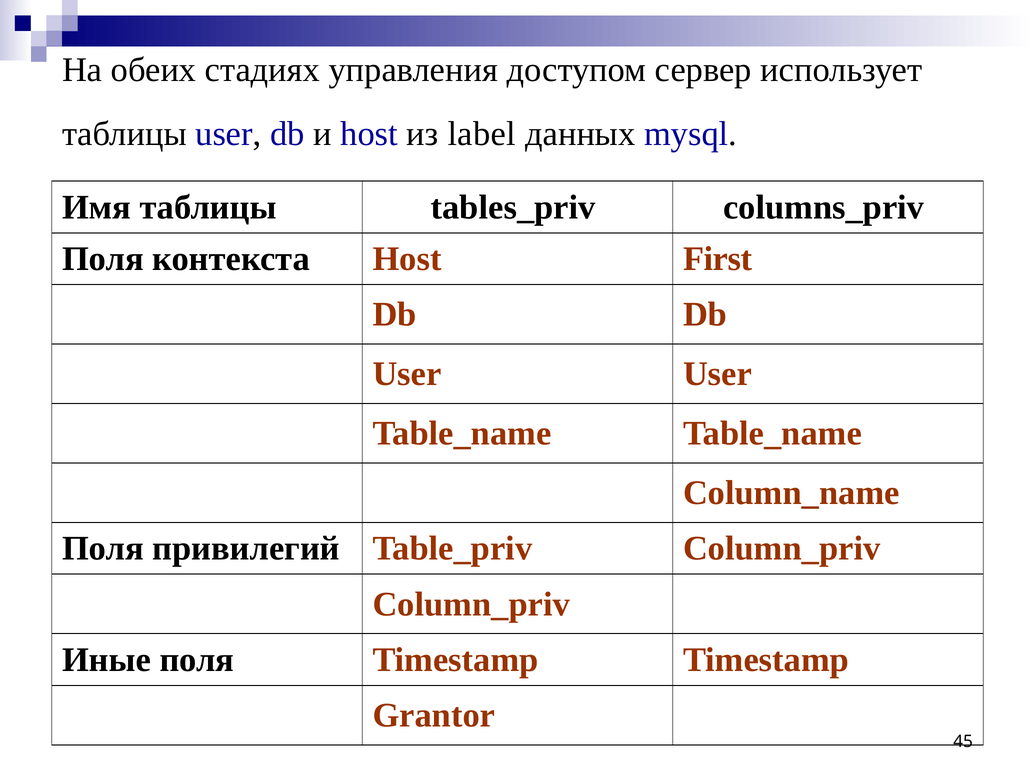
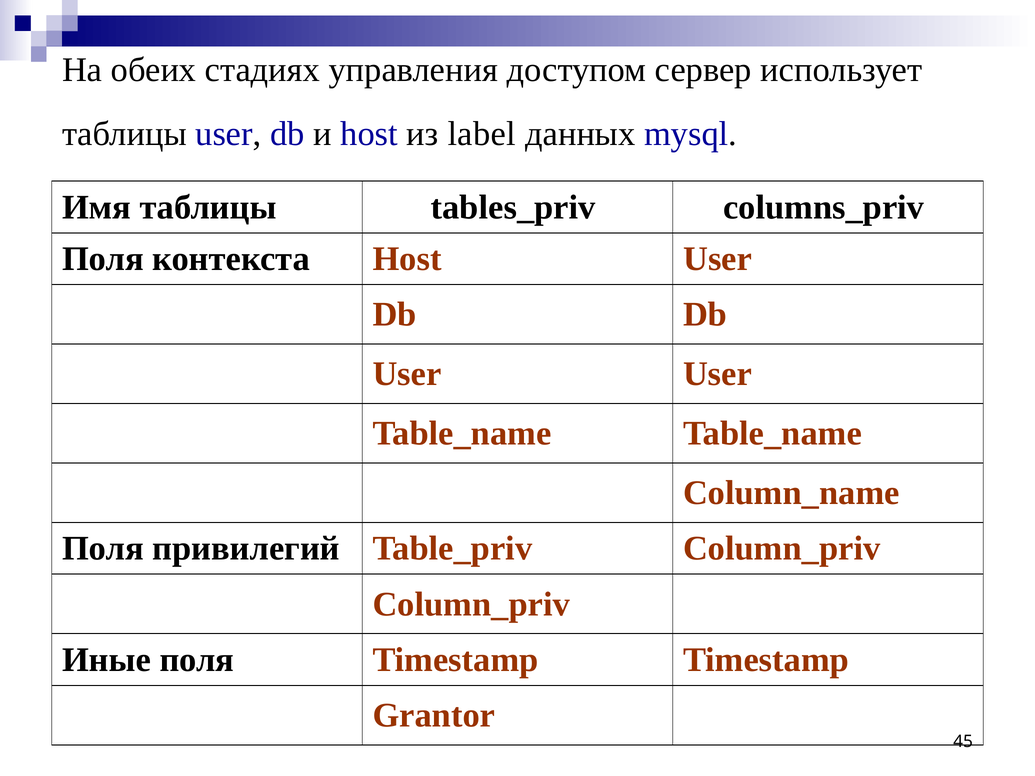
Host First: First -> User (718, 259)
